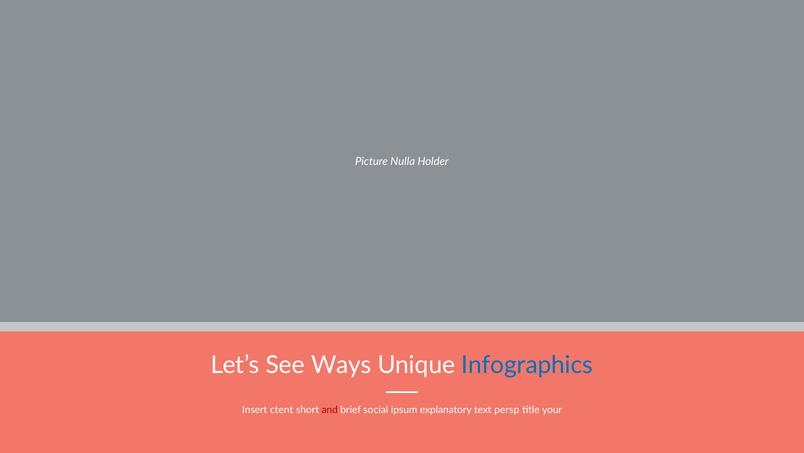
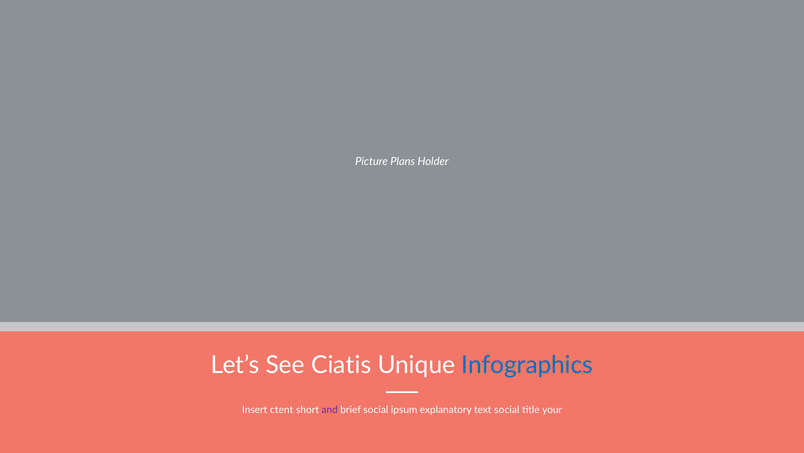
Nulla: Nulla -> Plans (403, 162)
Ways: Ways -> Ciatis (341, 365)
and colour: red -> purple (330, 409)
text persp: persp -> social (507, 409)
